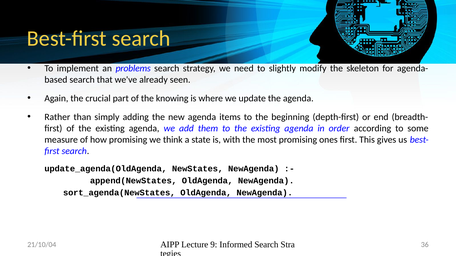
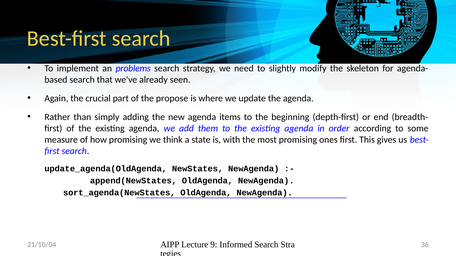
knowing: knowing -> propose (172, 99)
